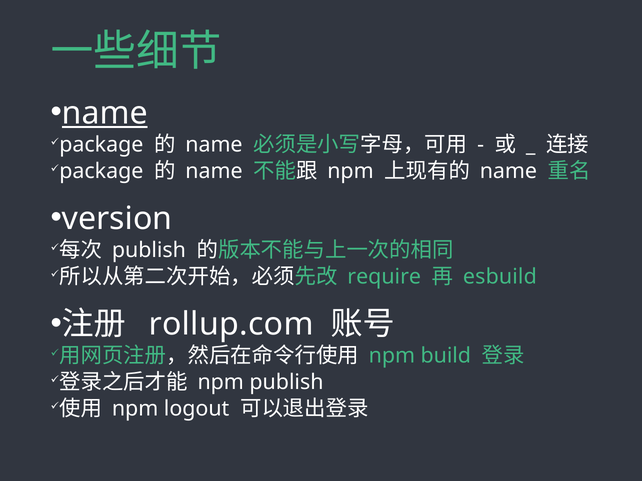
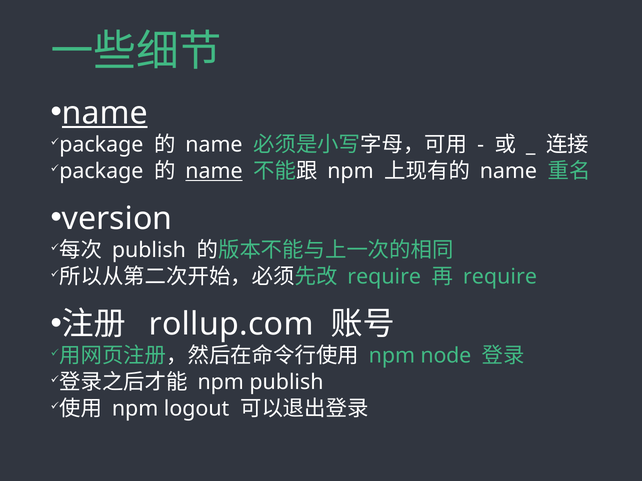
name underline: none -> present (214, 171)
esbuild: esbuild -> require (500, 277)
build: build -> node (446, 356)
